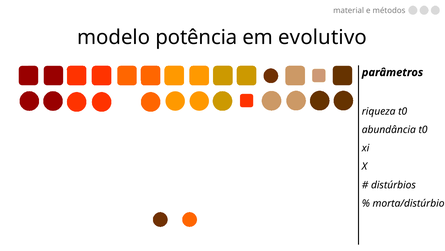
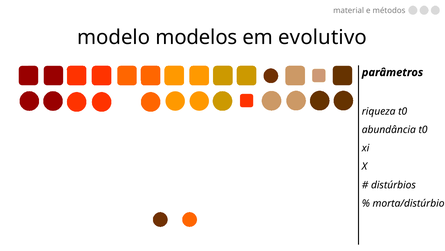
potência: potência -> modelos (196, 37)
